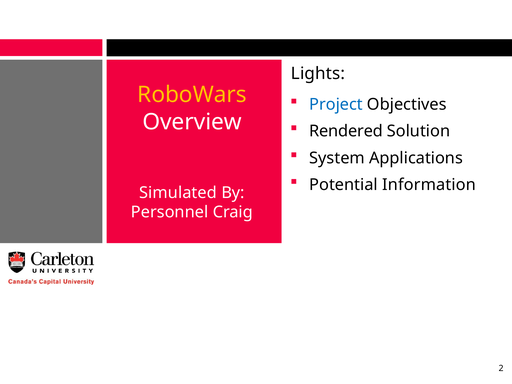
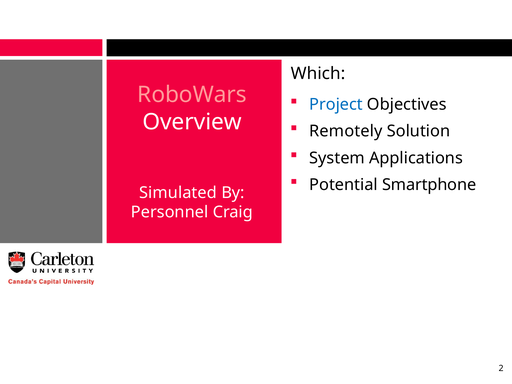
Lights: Lights -> Which (318, 74)
RoboWars colour: yellow -> pink (192, 95)
Rendered: Rendered -> Remotely (346, 131)
Information: Information -> Smartphone (429, 185)
